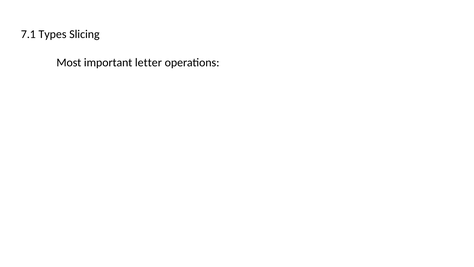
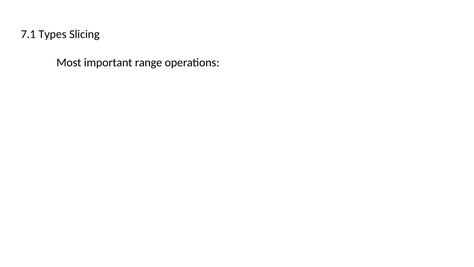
letter: letter -> range (149, 63)
